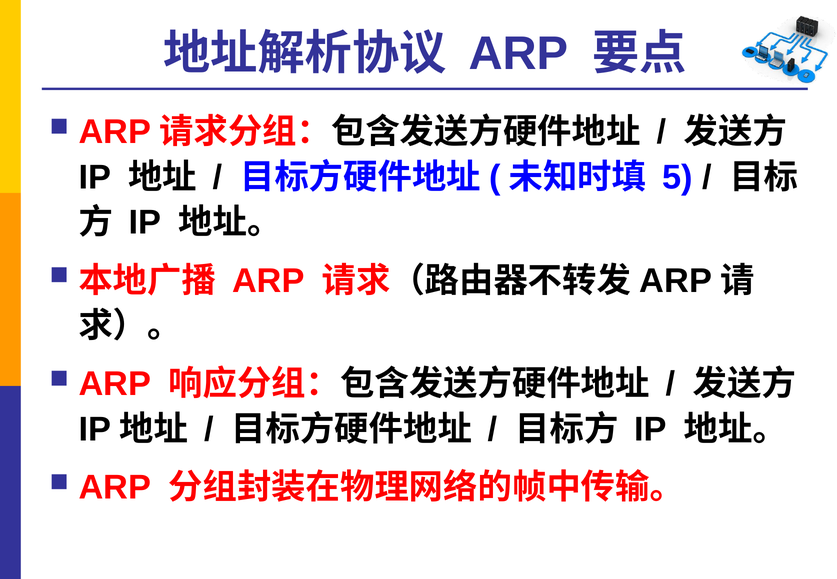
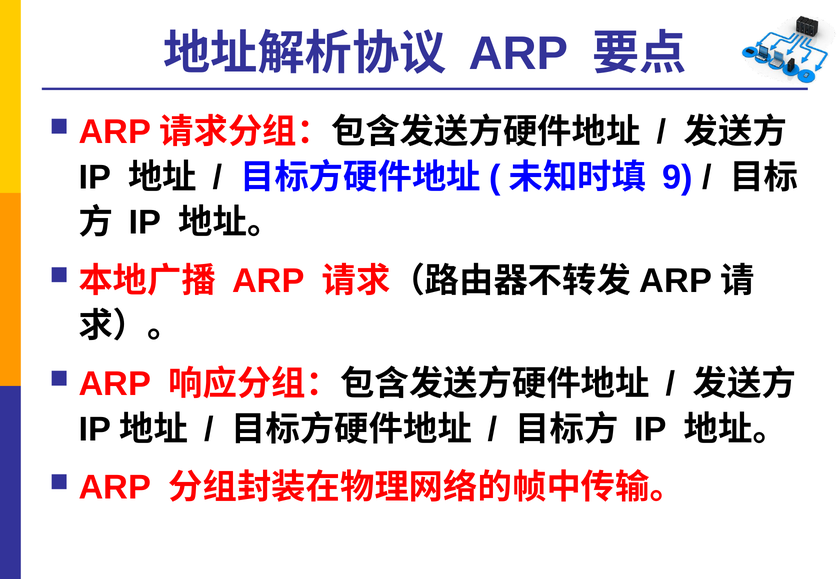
5: 5 -> 9 (677, 177)
